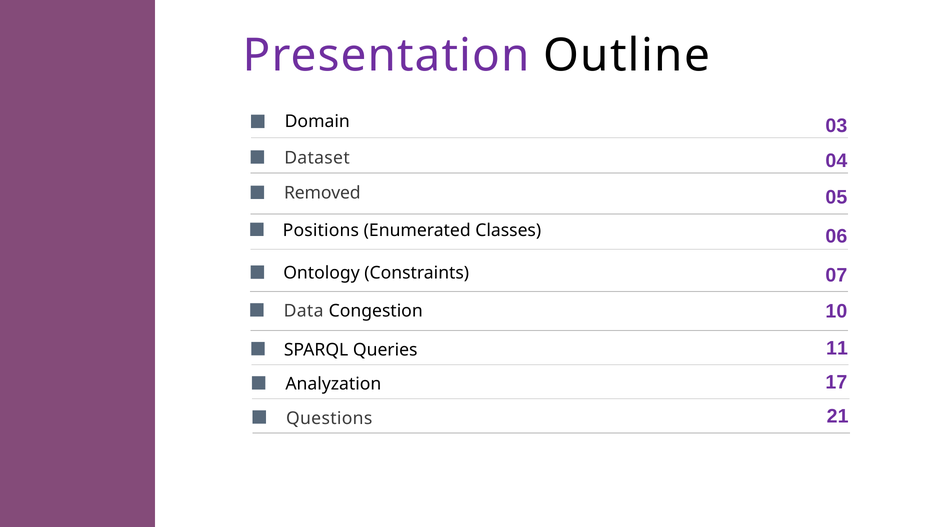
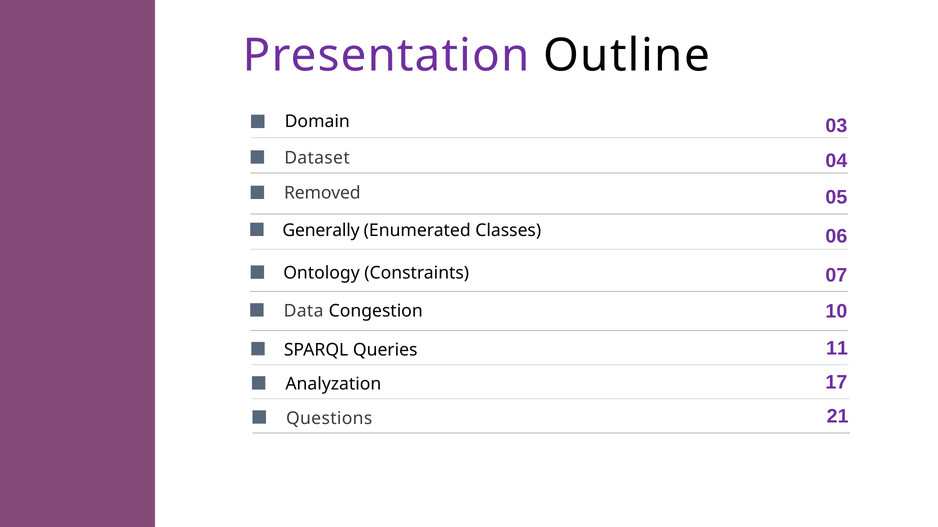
Positions: Positions -> Generally (321, 230)
